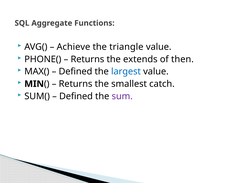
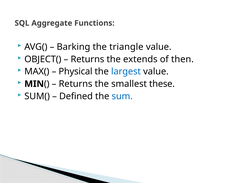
Achieve: Achieve -> Barking (73, 47)
PHONE(: PHONE( -> OBJECT( (43, 59)
Defined: Defined -> Physical (76, 72)
catch: catch -> these (162, 84)
sum colour: purple -> blue (122, 96)
